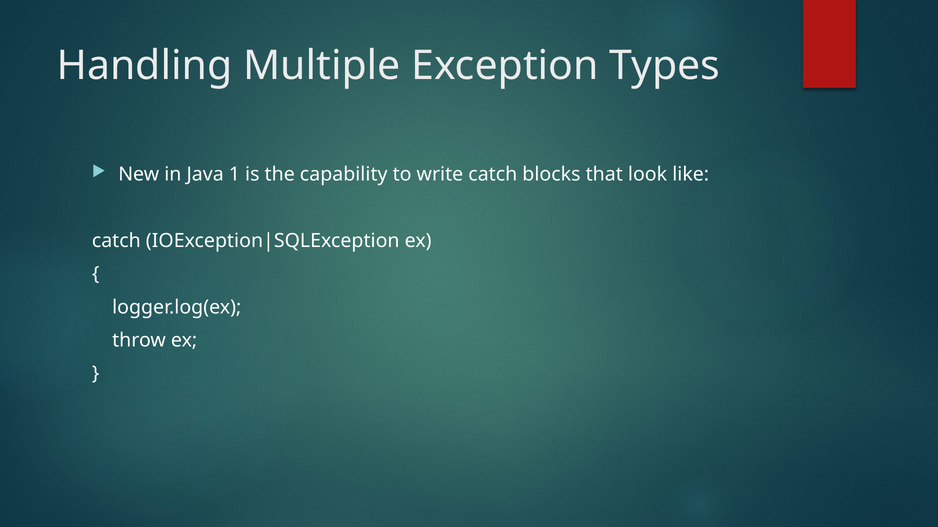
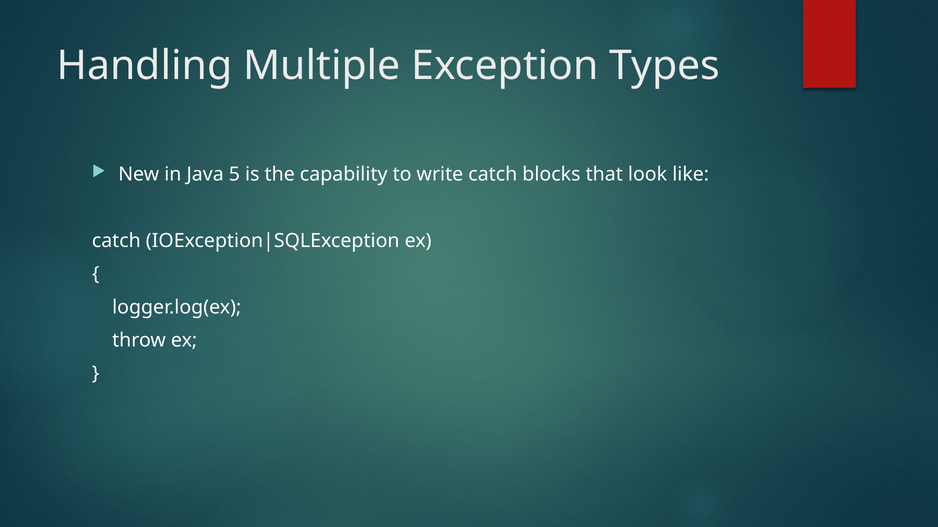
1: 1 -> 5 (234, 175)
